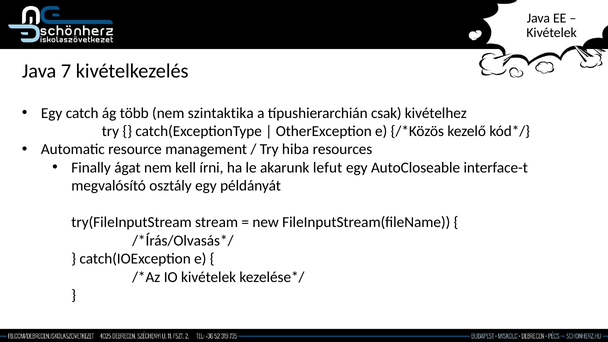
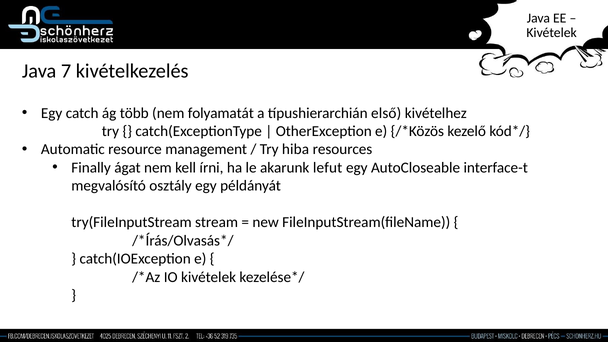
szintaktika: szintaktika -> folyamatát (221, 113)
csak: csak -> első (386, 113)
